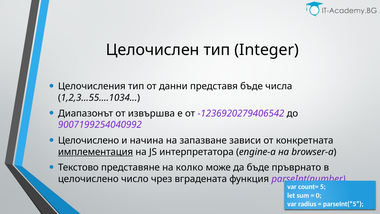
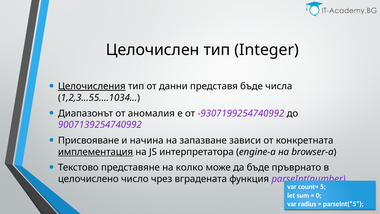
Целочисления underline: none -> present (92, 86)
извършва: извършва -> аномалия (151, 113)
-1236920279406542: -1236920279406542 -> -9307199254740992 (241, 113)
9007199254040992: 9007199254040992 -> 9007139254740992 (100, 125)
Целочислено: Целочислено -> Присвояване (89, 140)
